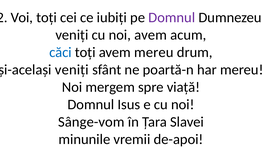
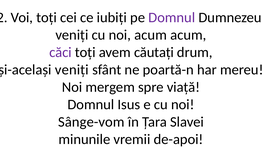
noi avem: avem -> acum (151, 35)
căci colour: blue -> purple (60, 52)
avem mereu: mereu -> căutați (154, 52)
